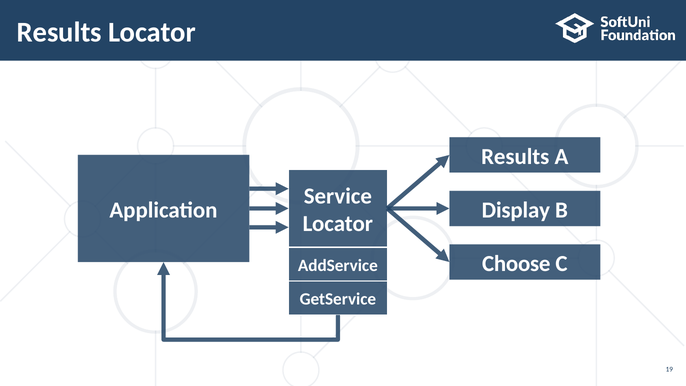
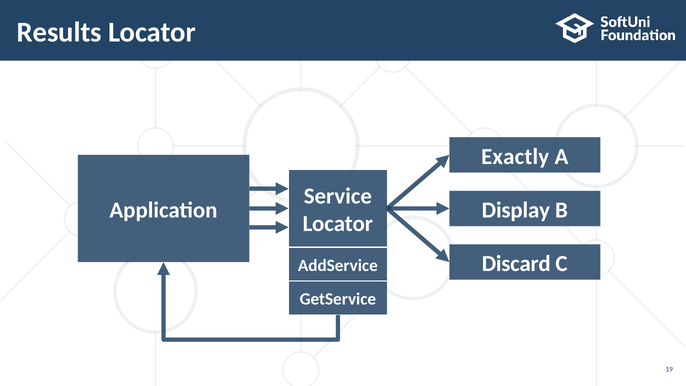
Results: Results -> Exactly (515, 157)
Choose: Choose -> Discard (516, 264)
